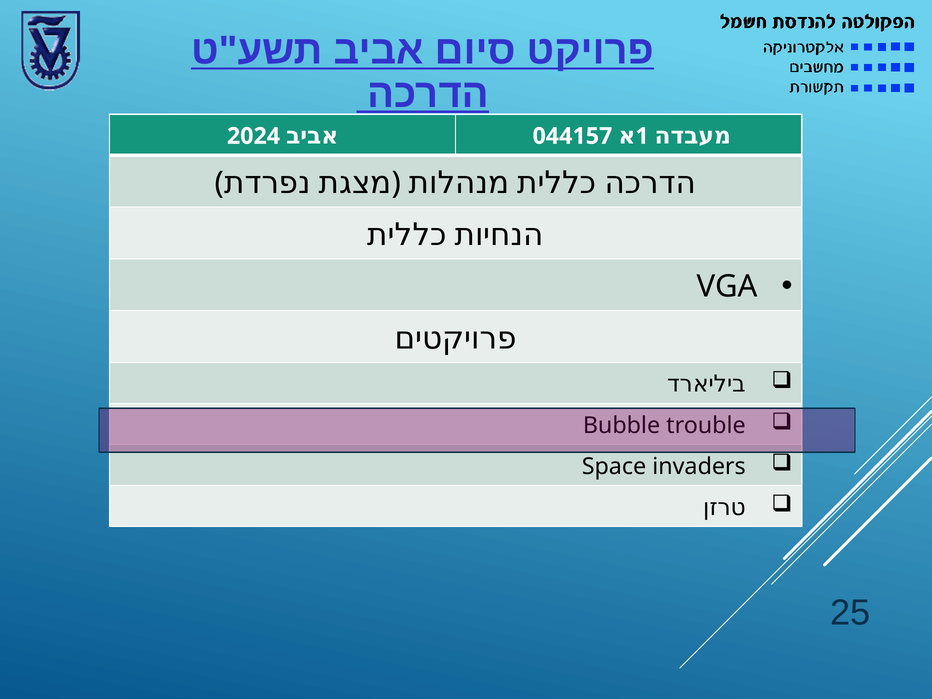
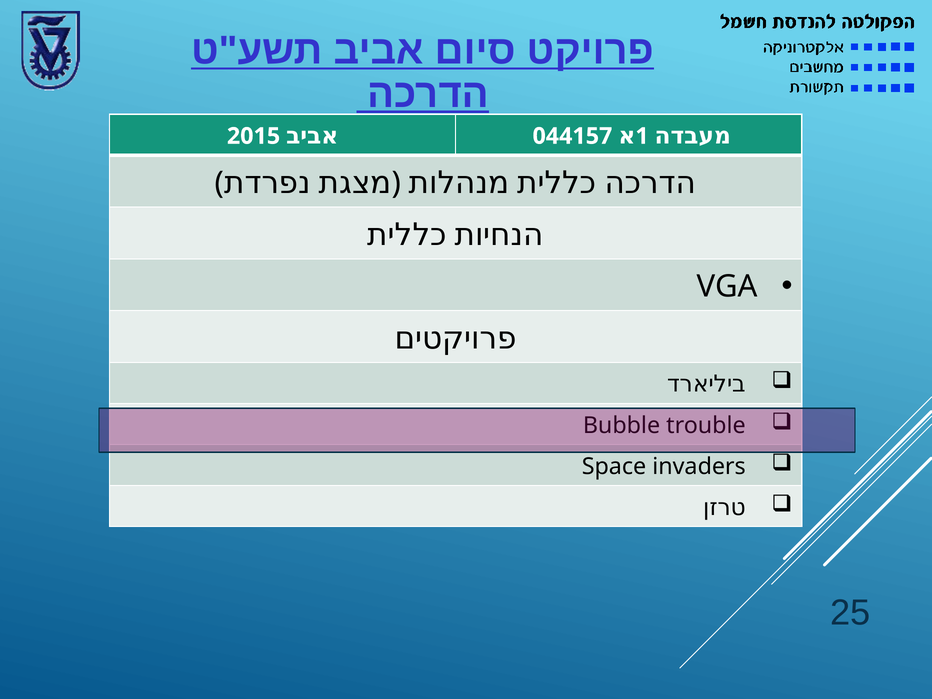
2024: 2024 -> 2015 (254, 136)
